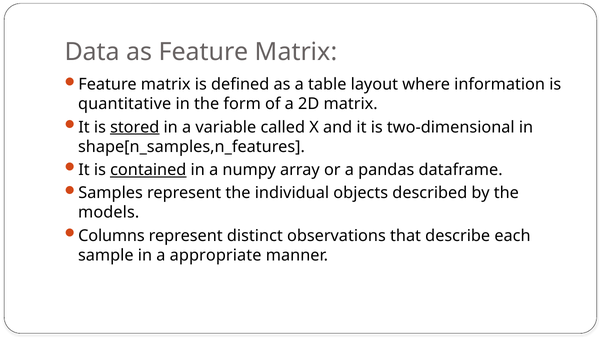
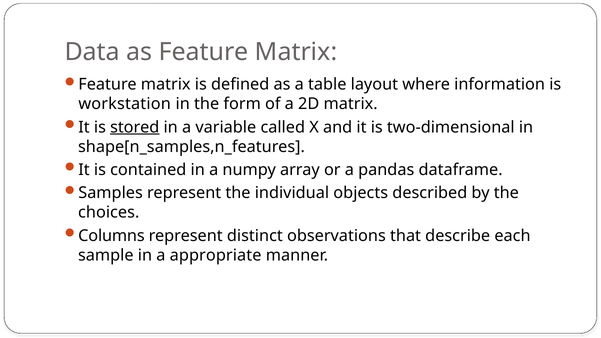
quantitative: quantitative -> workstation (125, 104)
contained underline: present -> none (148, 170)
models: models -> choices (109, 213)
